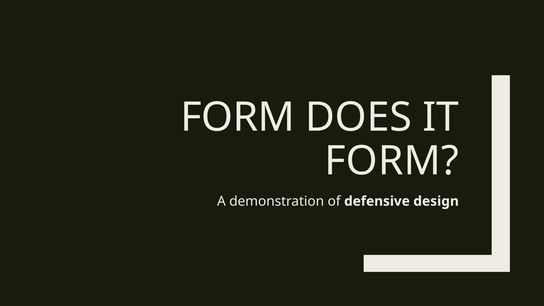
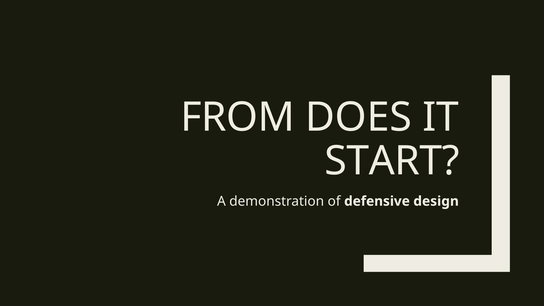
FORM: FORM -> FROM (238, 118)
FORM: FORM -> START (392, 161)
